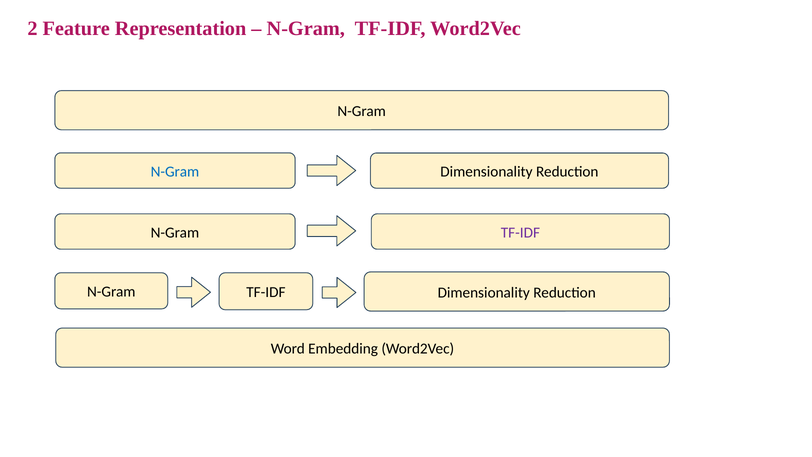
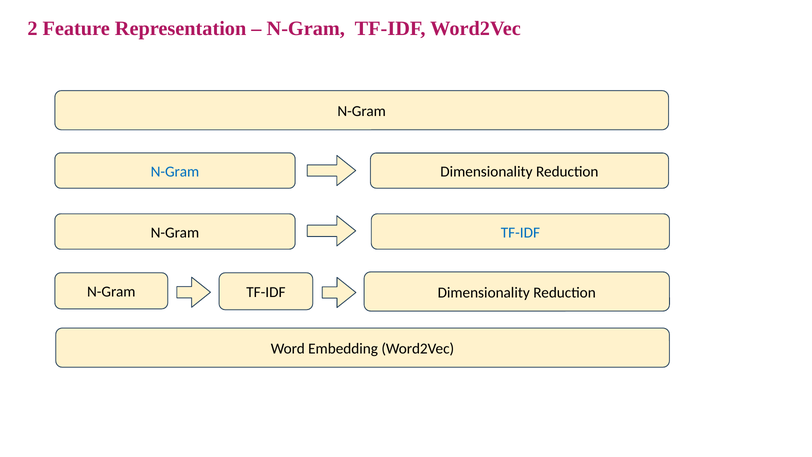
TF-IDF colour: purple -> blue (520, 232)
